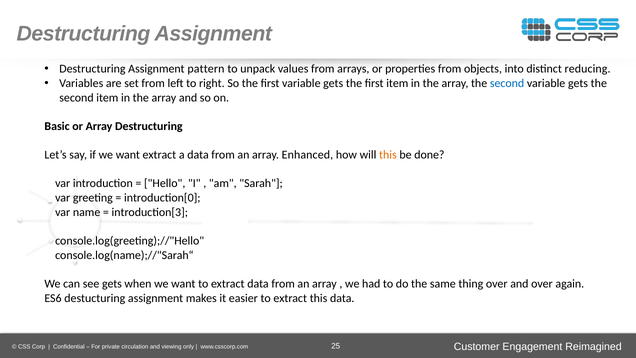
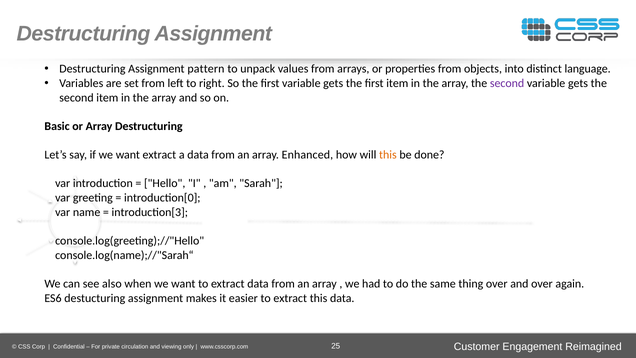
reducing: reducing -> language (588, 69)
second colour: blue -> purple (507, 83)
see gets: gets -> also (112, 284)
